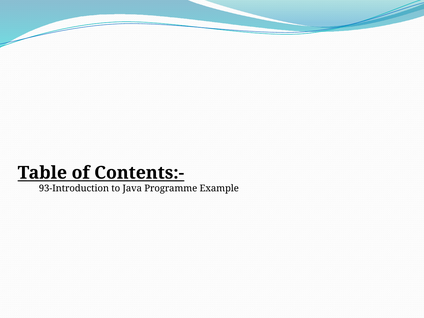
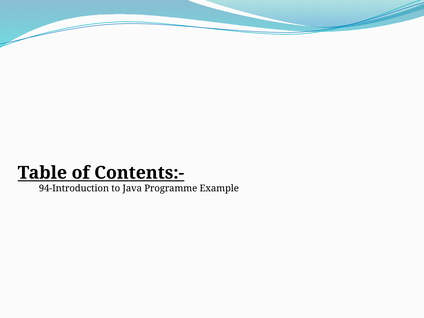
93-Introduction: 93-Introduction -> 94-Introduction (74, 188)
